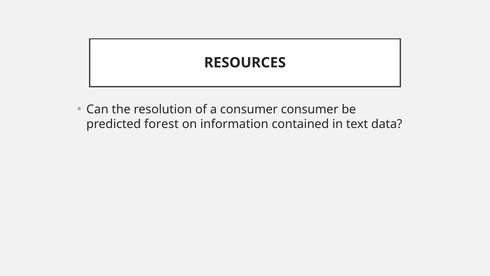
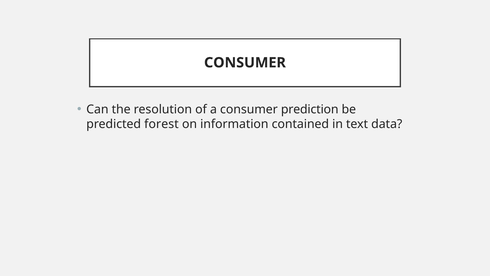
RESOURCES: RESOURCES -> CONSUMER (245, 63)
consumer consumer: consumer -> prediction (310, 109)
